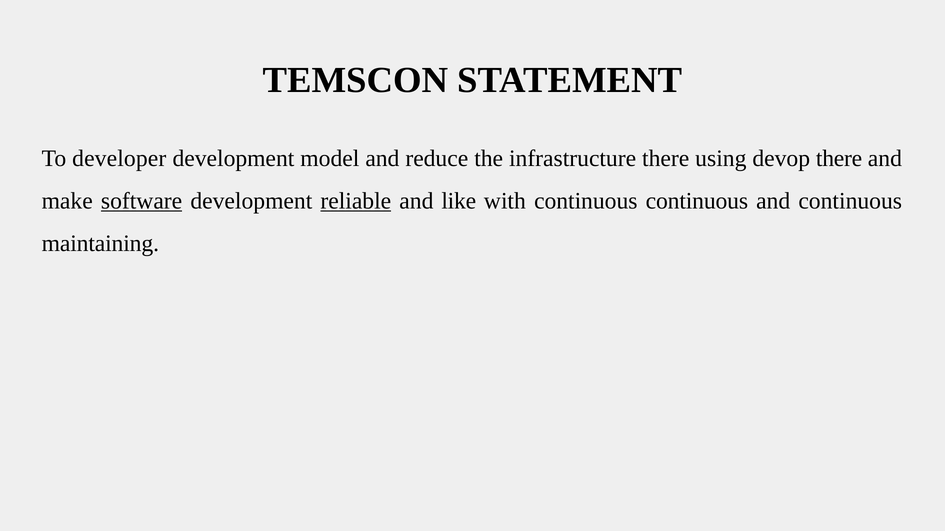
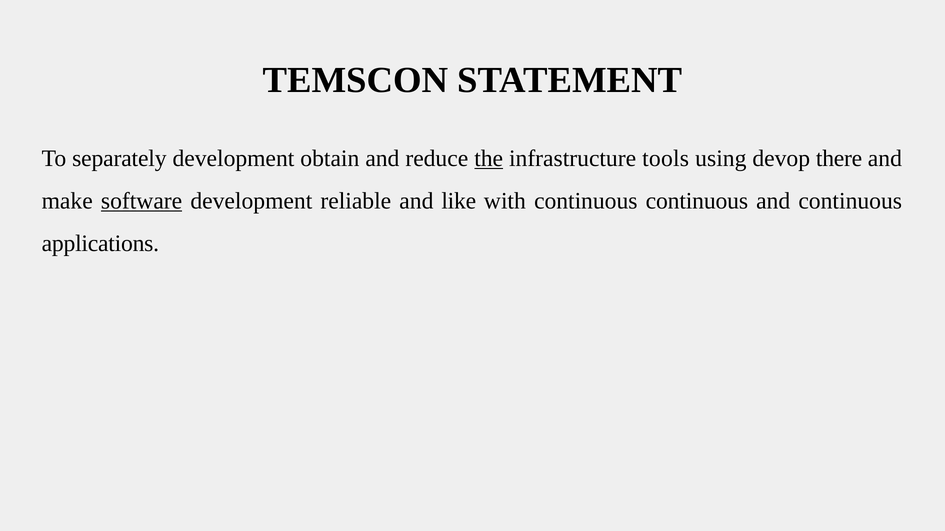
developer: developer -> separately (119, 159)
model: model -> obtain (330, 159)
the underline: none -> present (489, 159)
infrastructure there: there -> tools (666, 159)
reliable underline: present -> none (356, 201)
maintaining: maintaining -> applications (100, 244)
